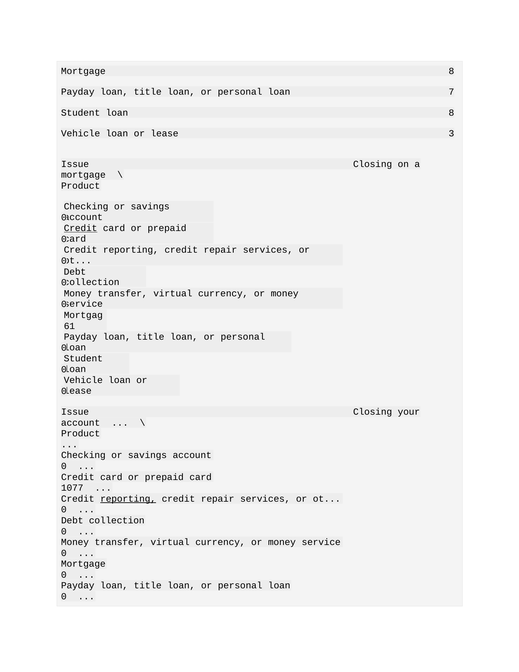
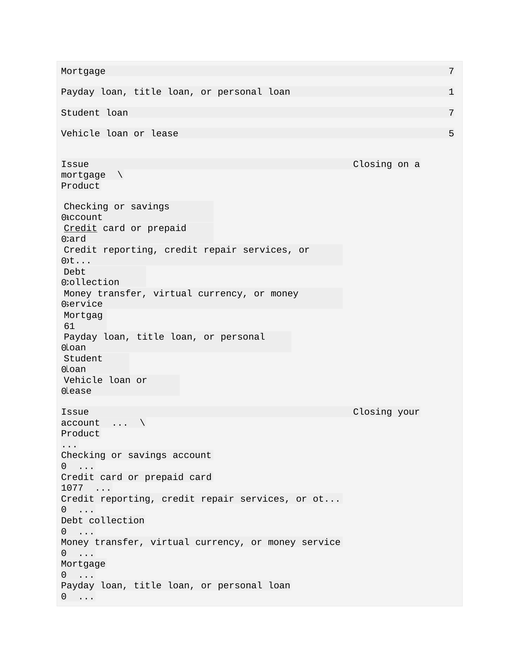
Mortgage 8: 8 -> 7 (451, 71)
7: 7 -> 1 (451, 92)
loan 8: 8 -> 7 (451, 113)
3: 3 -> 5 (451, 133)
reporting underline: present -> none (128, 498)
